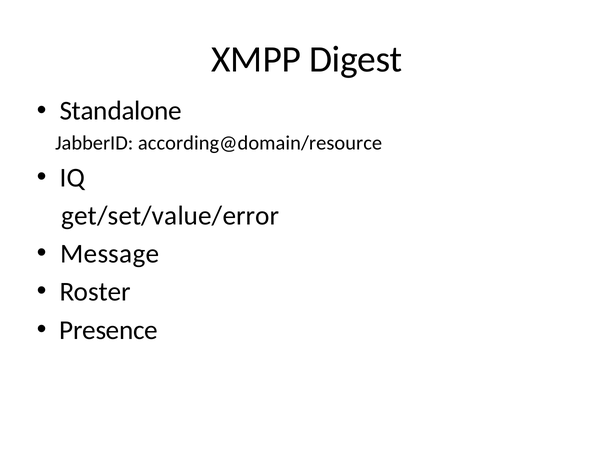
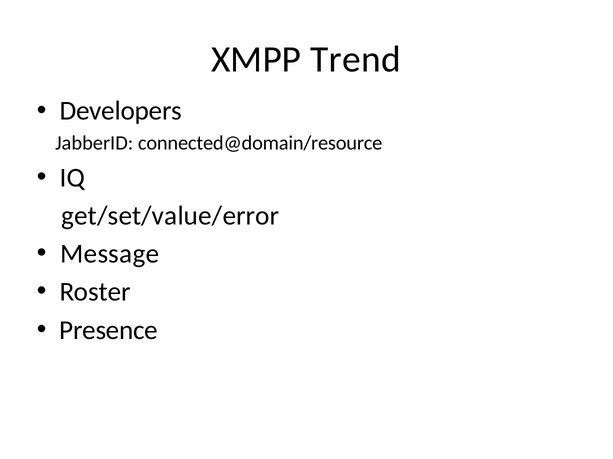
Digest: Digest -> Trend (355, 59)
Standalone: Standalone -> Developers (121, 111)
according@domain/resource: according@domain/resource -> connected@domain/resource (260, 143)
